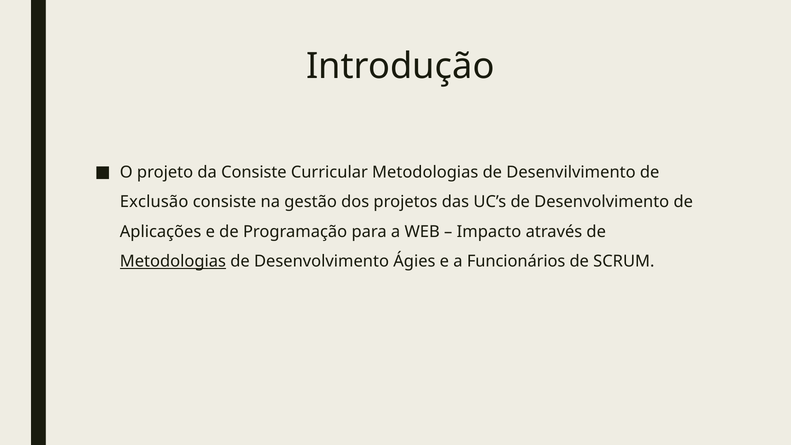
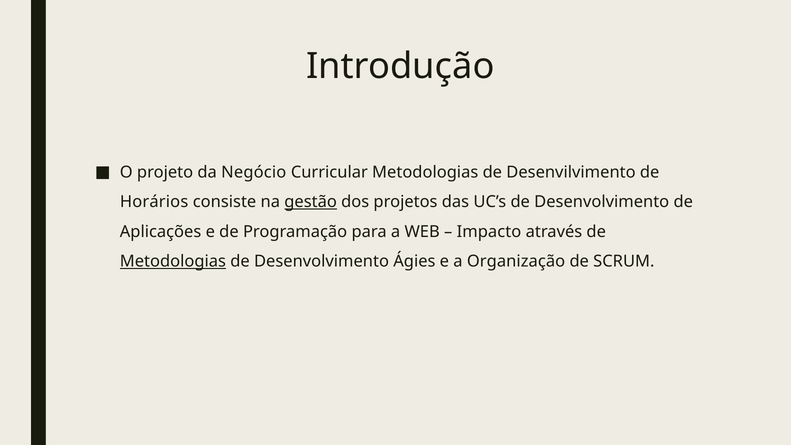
da Consiste: Consiste -> Negócio (254, 172)
Exclusão: Exclusão -> Horários (154, 202)
gestão underline: none -> present (311, 202)
Funcionários: Funcionários -> Organização (516, 261)
